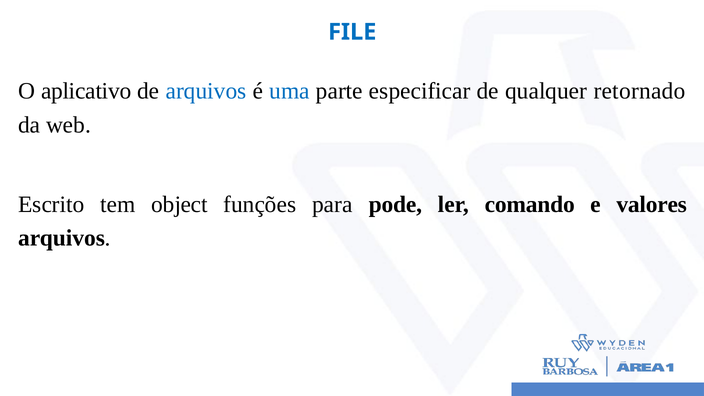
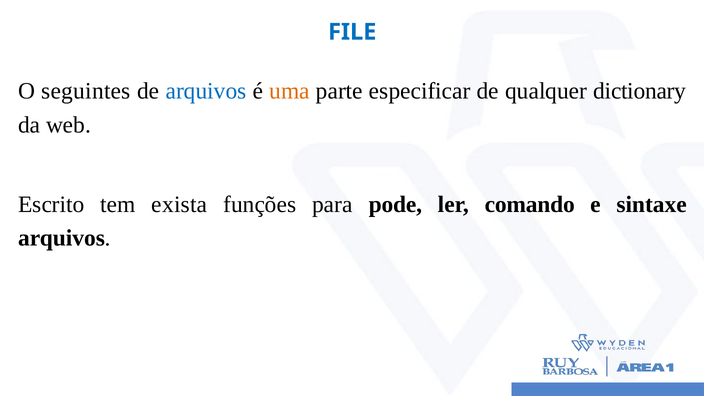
aplicativo: aplicativo -> seguintes (86, 91)
uma colour: blue -> orange (289, 91)
retornado: retornado -> dictionary (640, 91)
object: object -> exista (179, 204)
valores: valores -> sintaxe (652, 204)
